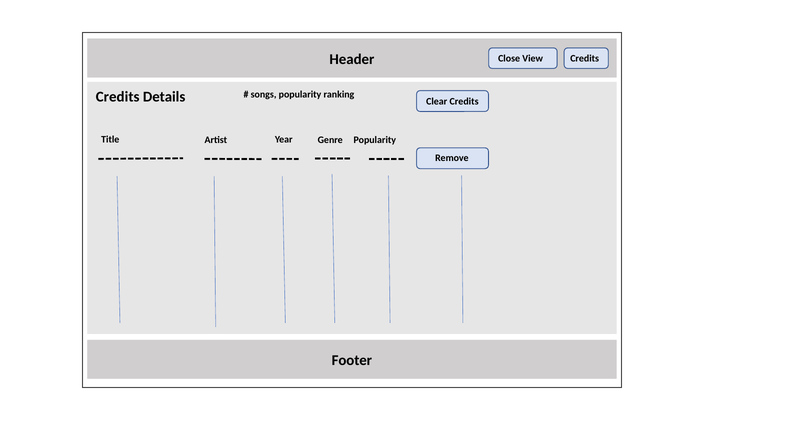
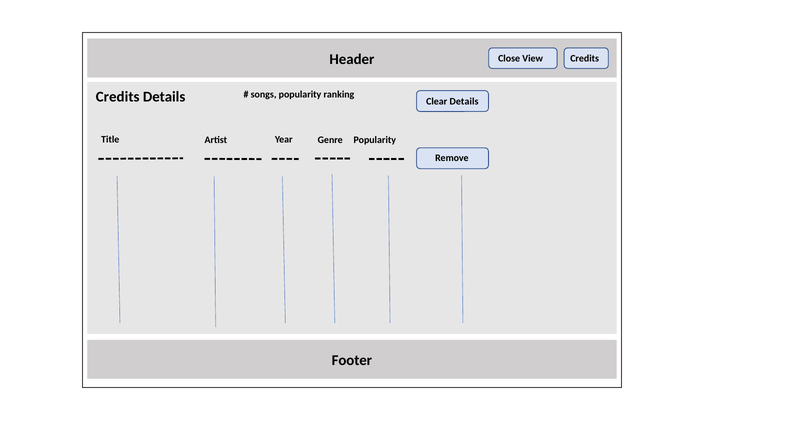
Clear Credits: Credits -> Details (464, 102)
